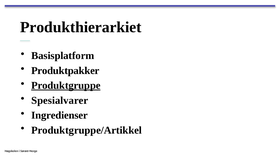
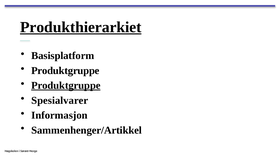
Produkthierarkiet underline: none -> present (81, 27)
Produktpakker: Produktpakker -> Produktgruppe (65, 71)
Ingredienser: Ingredienser -> Informasjon (59, 116)
Produktgruppe/Artikkel: Produktgruppe/Artikkel -> Sammenhenger/Artikkel (87, 131)
